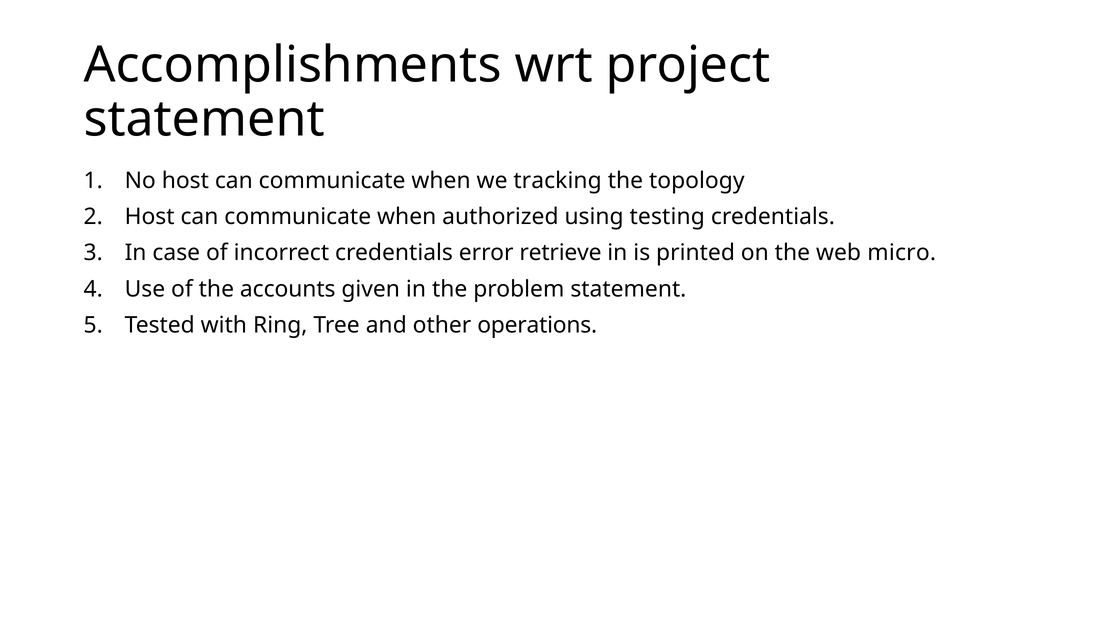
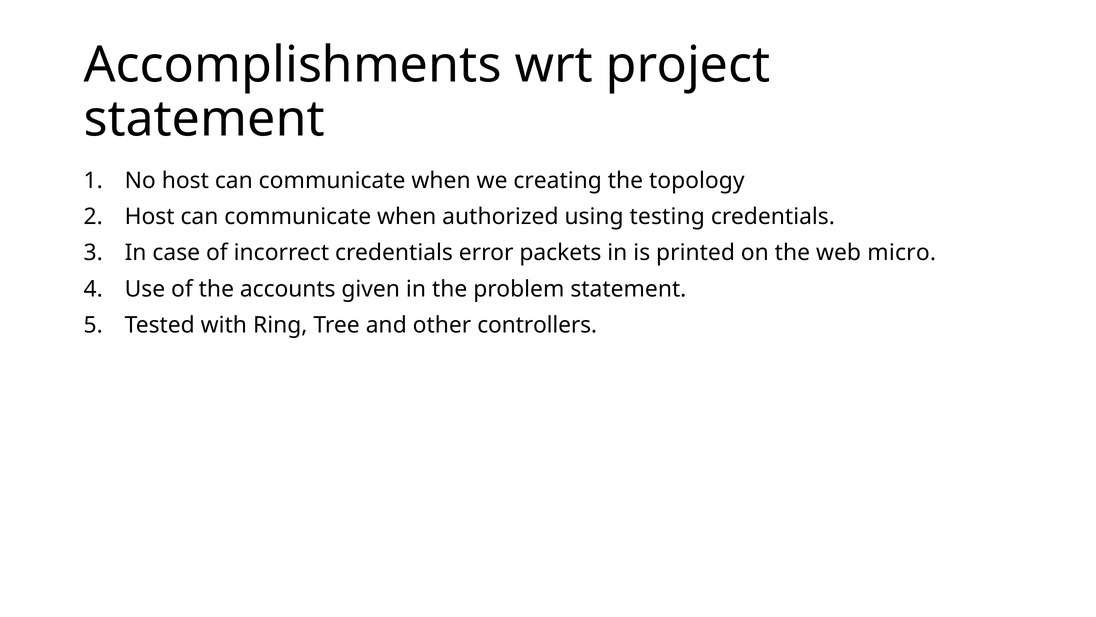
tracking: tracking -> creating (558, 180)
retrieve: retrieve -> packets (560, 253)
operations: operations -> controllers (537, 325)
